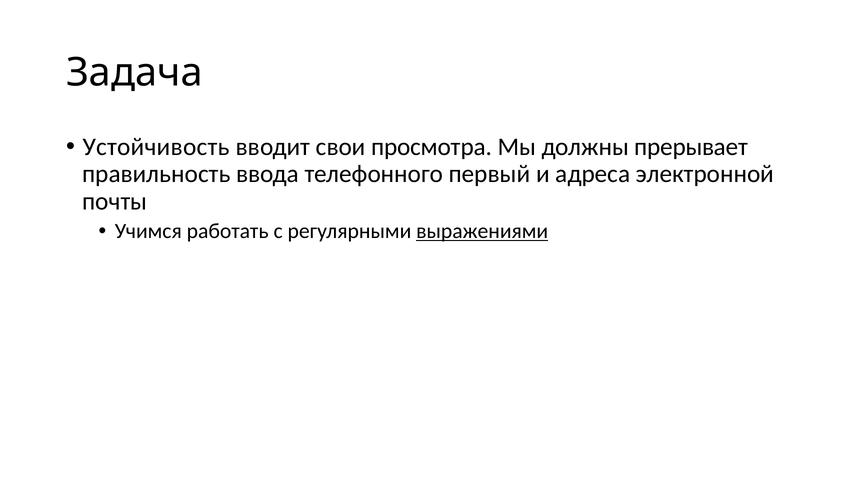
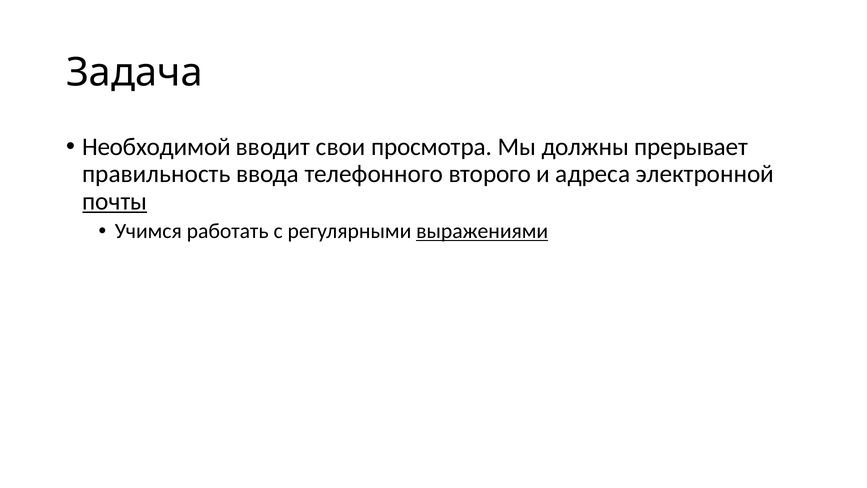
Устойчивость: Устойчивость -> Необходимой (156, 147)
первый: первый -> второго (490, 174)
почты underline: none -> present (115, 201)
